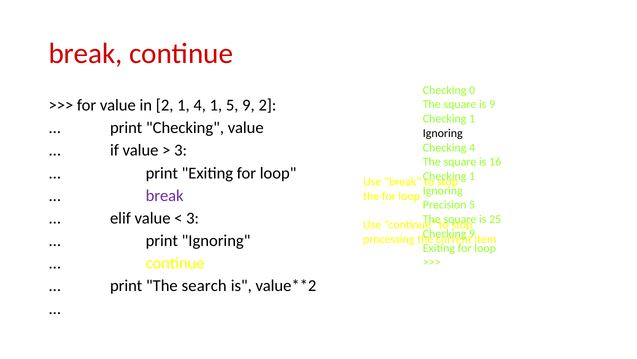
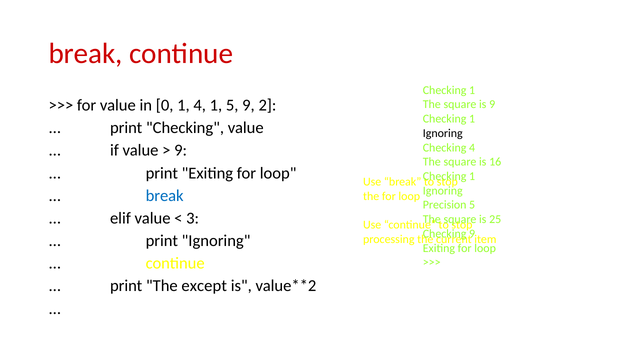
0: 0 -> 1 (472, 90)
in 2: 2 -> 0 (165, 105)
3: 3 -> 9 (181, 150)
break colour: purple -> blue (165, 195)
search: search -> except (204, 285)
